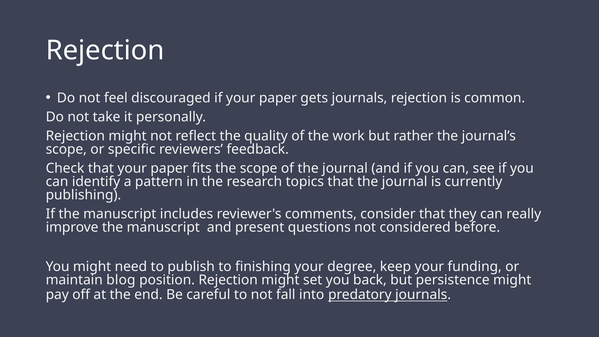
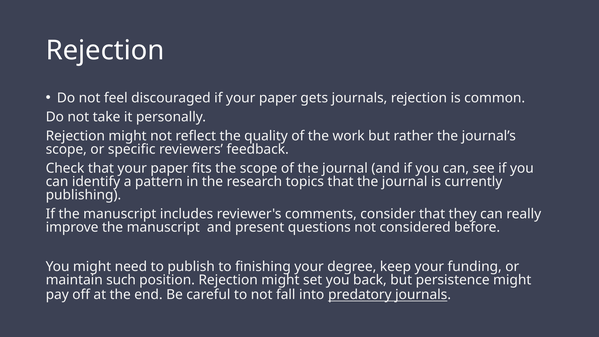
blog: blog -> such (121, 280)
